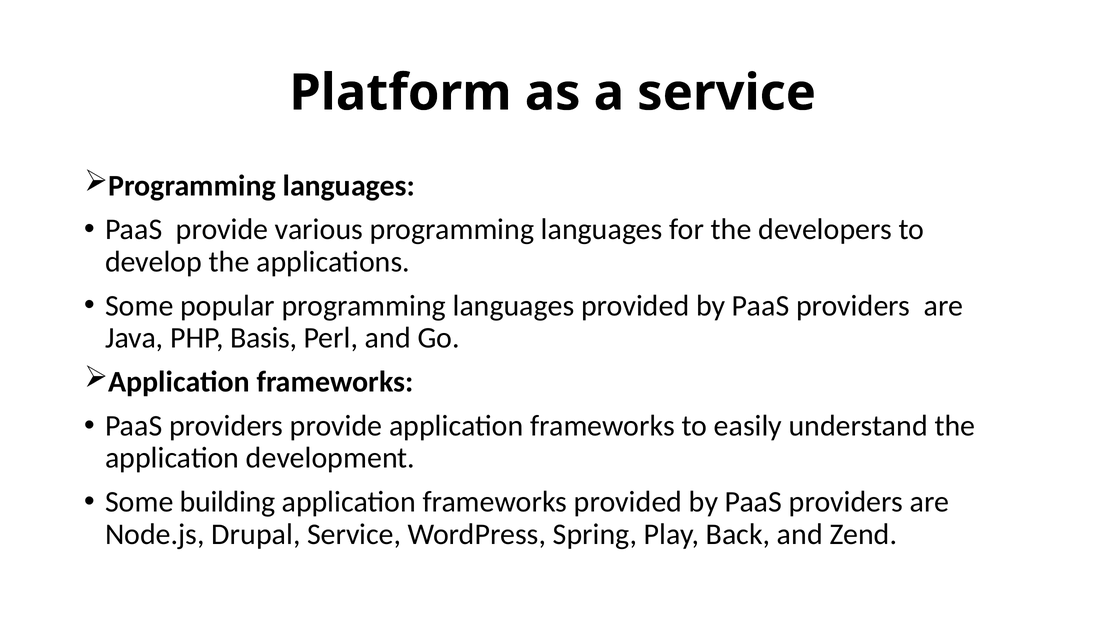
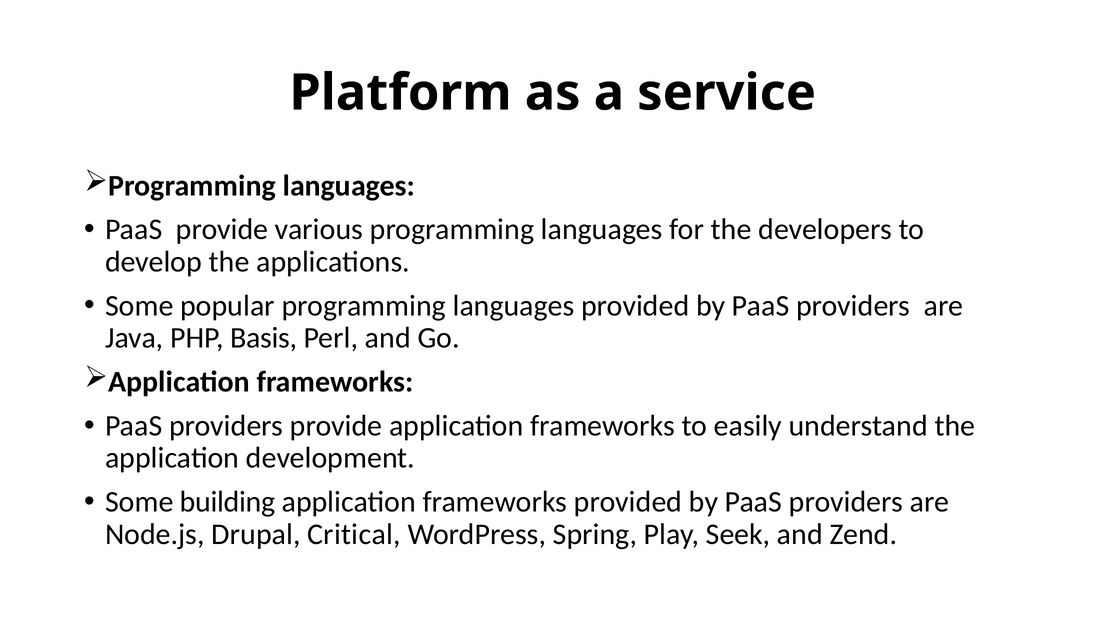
Drupal Service: Service -> Critical (354, 534)
Back: Back -> Seek (738, 534)
